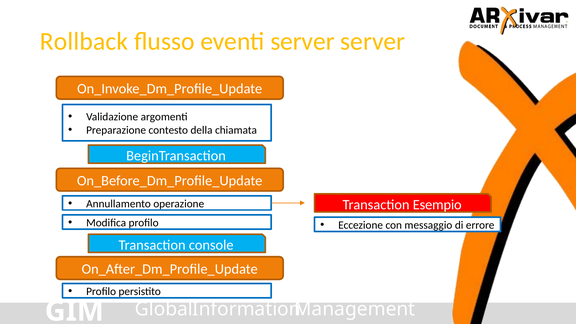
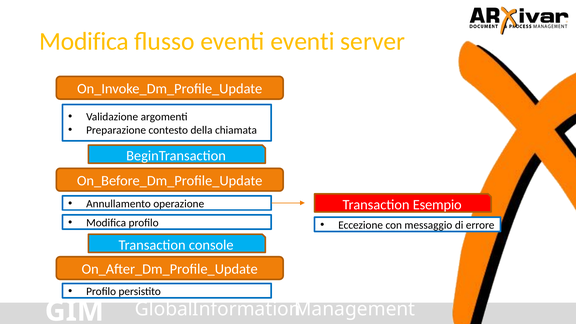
Rollback: Rollback -> Modifica (84, 41)
eventi server: server -> eventi (302, 41)
